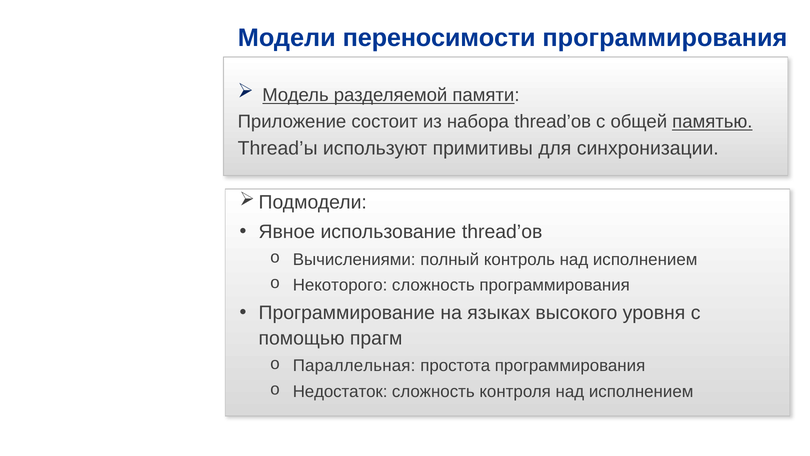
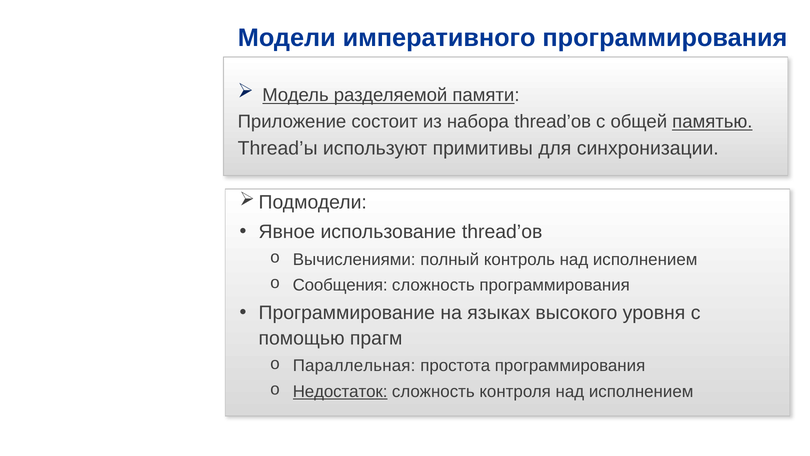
переносимости: переносимости -> императивного (439, 38)
Некоторого: Некоторого -> Сообщения (340, 285)
Недостаток underline: none -> present (340, 391)
